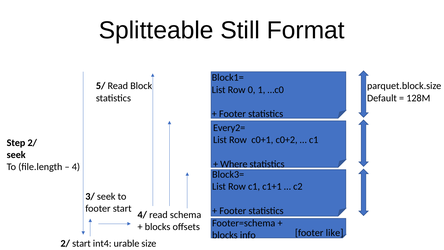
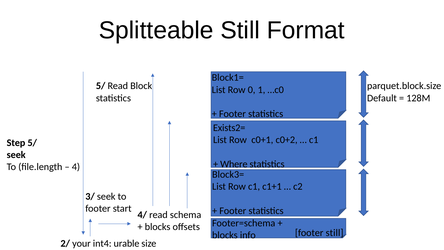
Every2=: Every2= -> Exists2= (229, 128)
Step 2/: 2/ -> 5/ (32, 143)
footer like: like -> still (335, 233)
2/ start: start -> your (81, 243)
